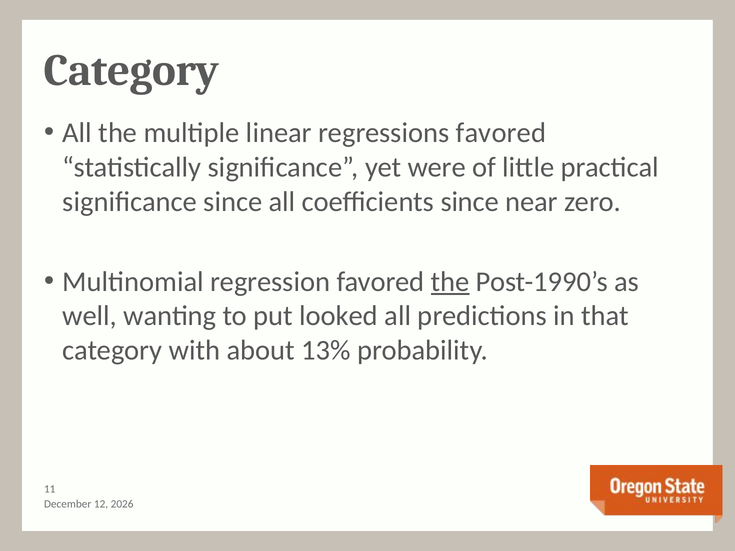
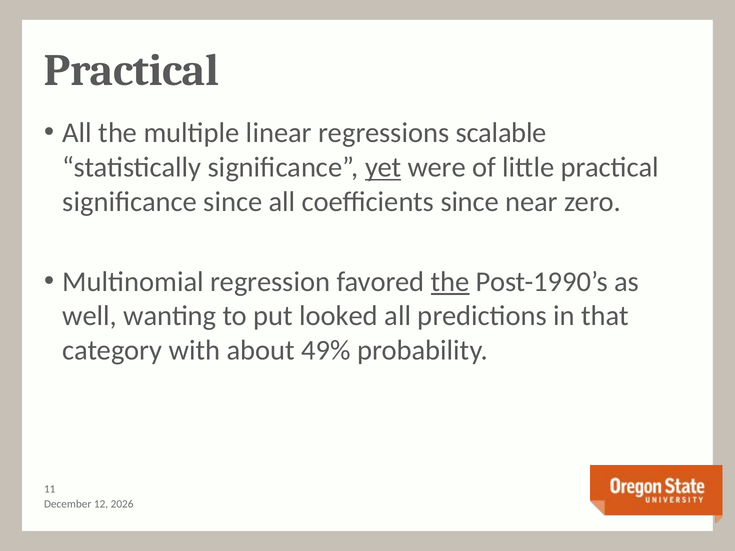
Category: Category -> Practical (131, 71)
regressions favored: favored -> scalable (501, 133)
yet underline: none -> present (383, 167)
13%: 13% -> 49% (326, 350)
